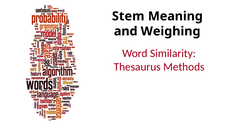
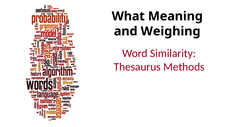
Stem: Stem -> What (128, 16)
